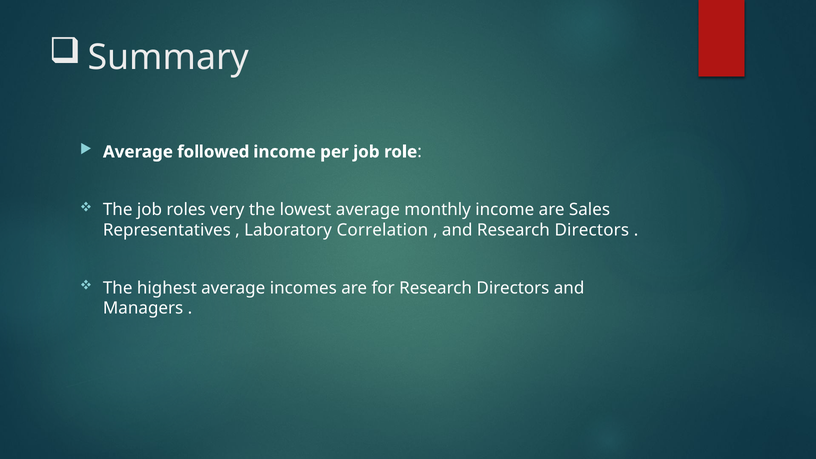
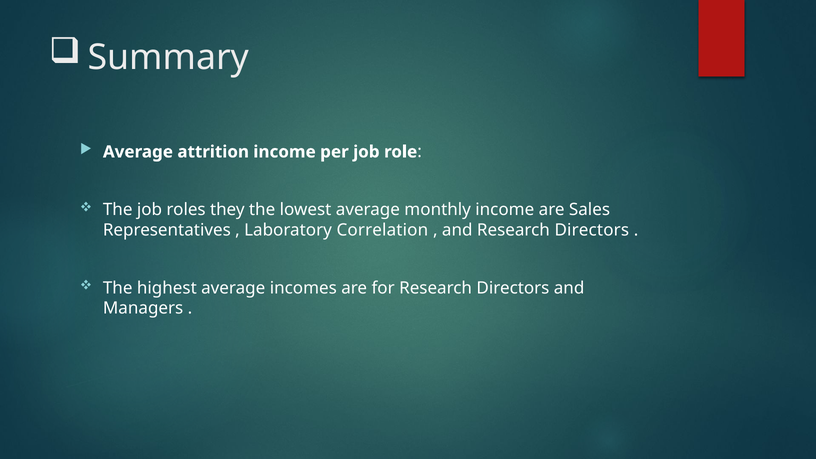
followed: followed -> attrition (213, 152)
very: very -> they (227, 210)
